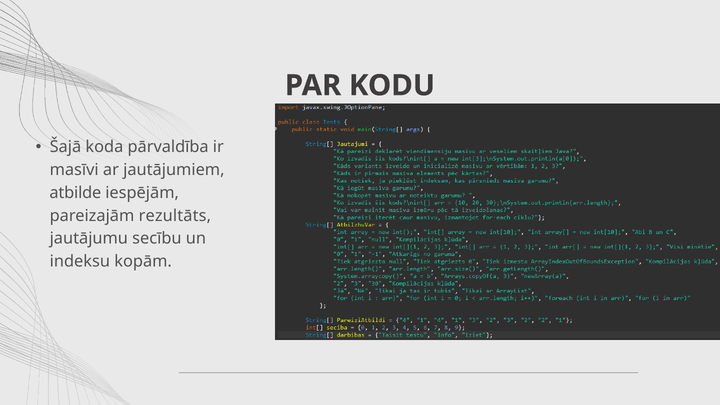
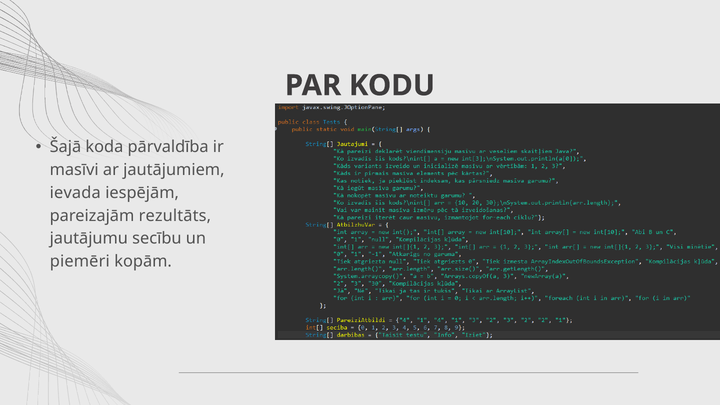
atbilde: atbilde -> ievada (75, 193)
indeksu: indeksu -> piemēri (80, 261)
